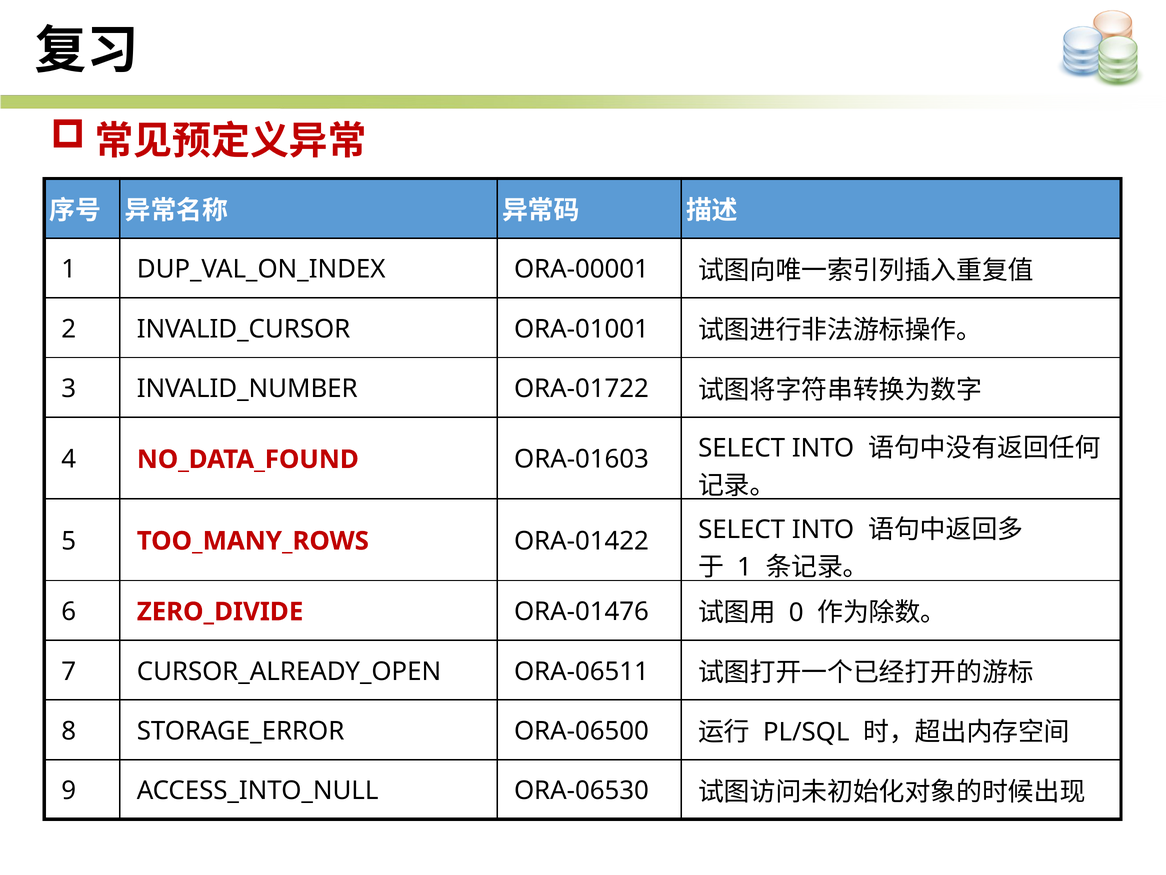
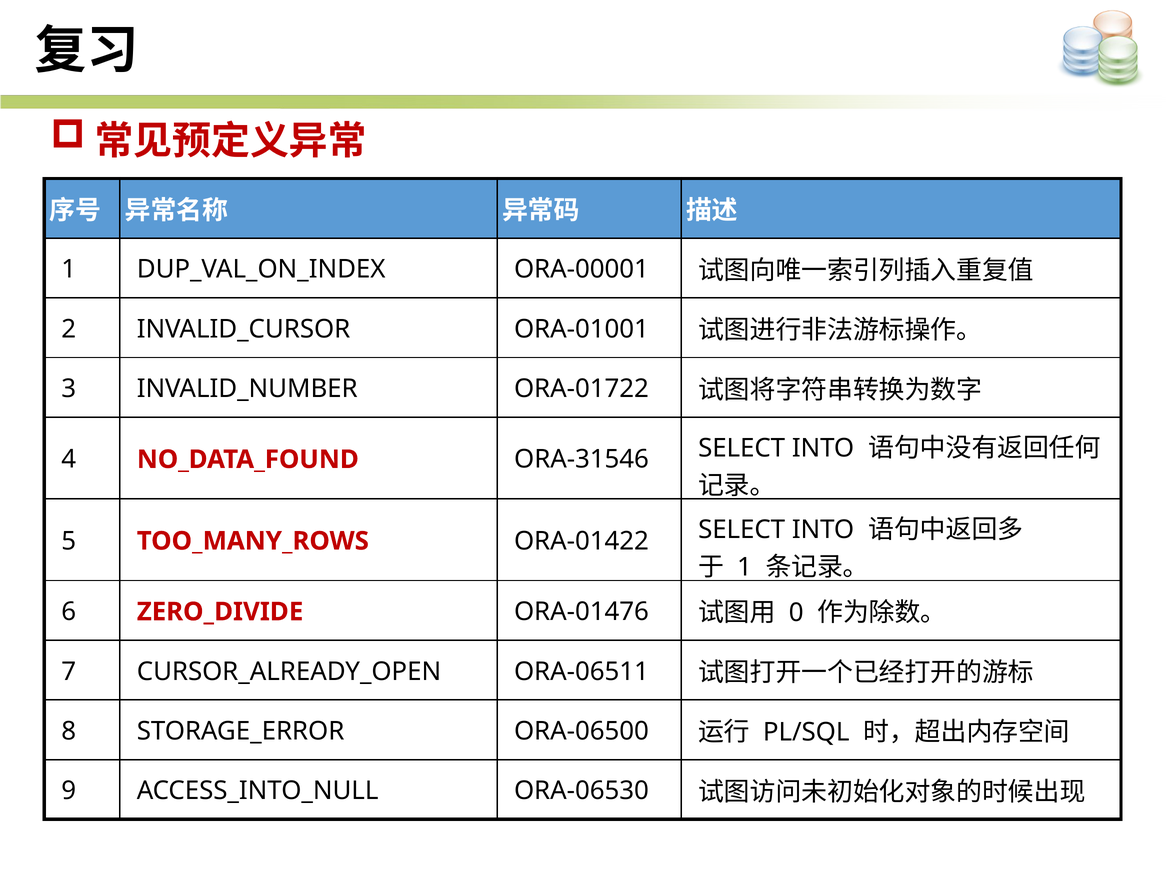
ORA-01603: ORA-01603 -> ORA-31546 (582, 459)
